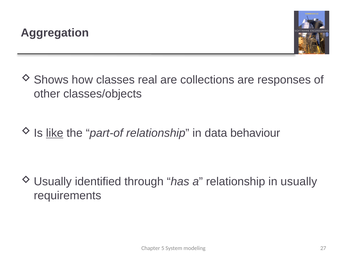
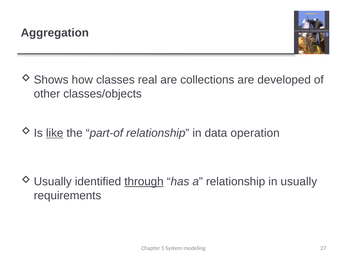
responses: responses -> developed (284, 80)
behaviour: behaviour -> operation (255, 133)
through underline: none -> present (144, 182)
